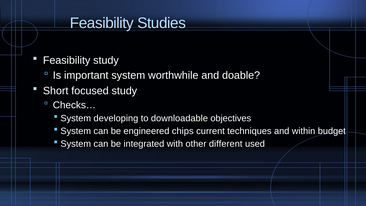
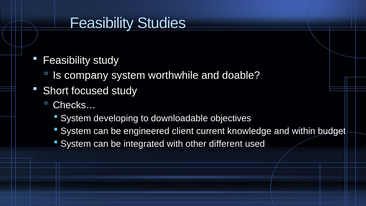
important: important -> company (86, 75)
chips: chips -> client (183, 131)
techniques: techniques -> knowledge (249, 131)
